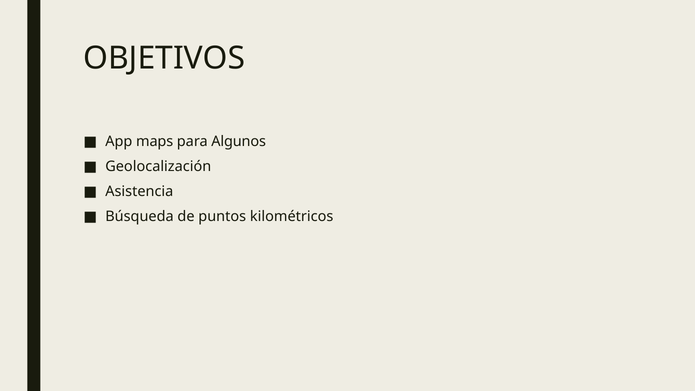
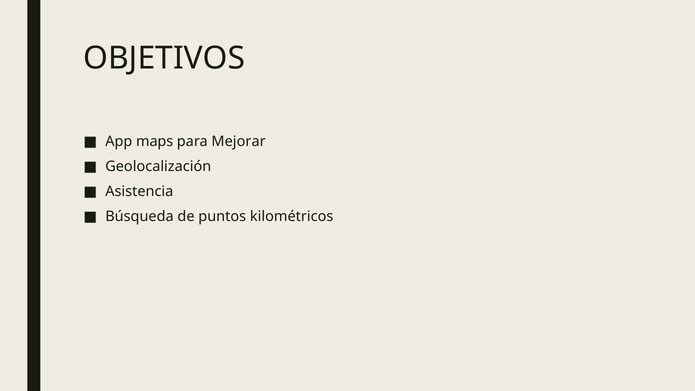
Algunos: Algunos -> Mejorar (239, 141)
